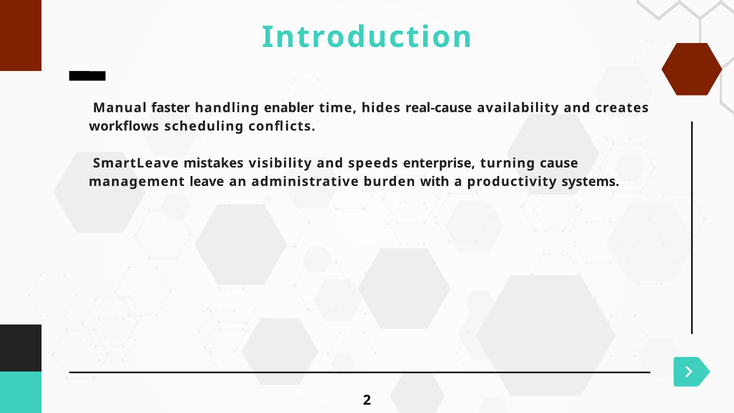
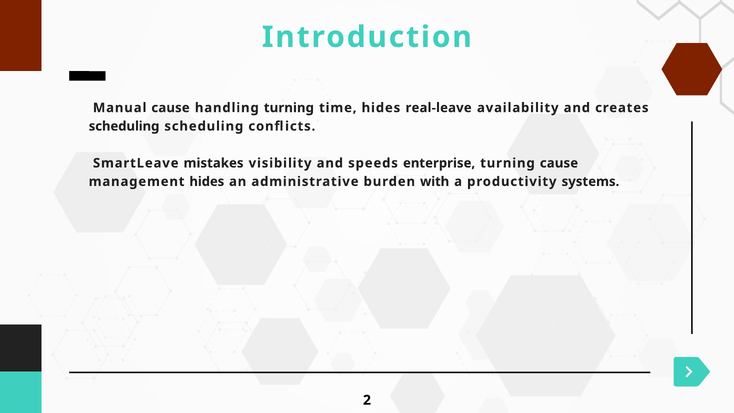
Manual faster: faster -> cause (171, 108)
handling enabler: enabler -> turning (289, 108)
real-cause: real-cause -> real-leave (439, 108)
workflows: workflows -> scheduling (124, 126)
management leave: leave -> hides (207, 182)
